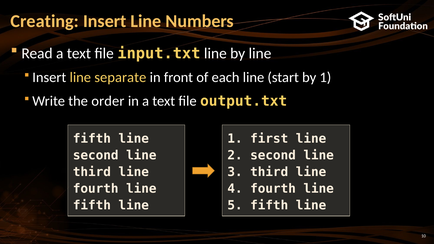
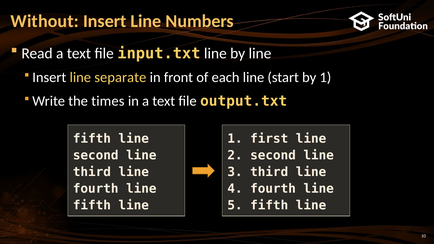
Creating: Creating -> Without (45, 21)
order: order -> times (108, 101)
